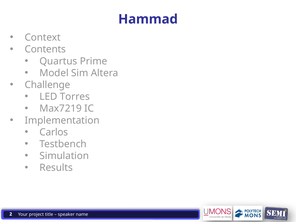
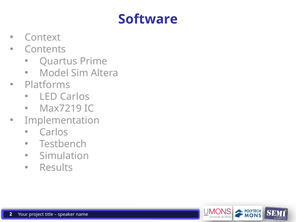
Hammad: Hammad -> Software (148, 19)
Challenge: Challenge -> Platforms (47, 85)
LED Torres: Torres -> Carlos (75, 97)
